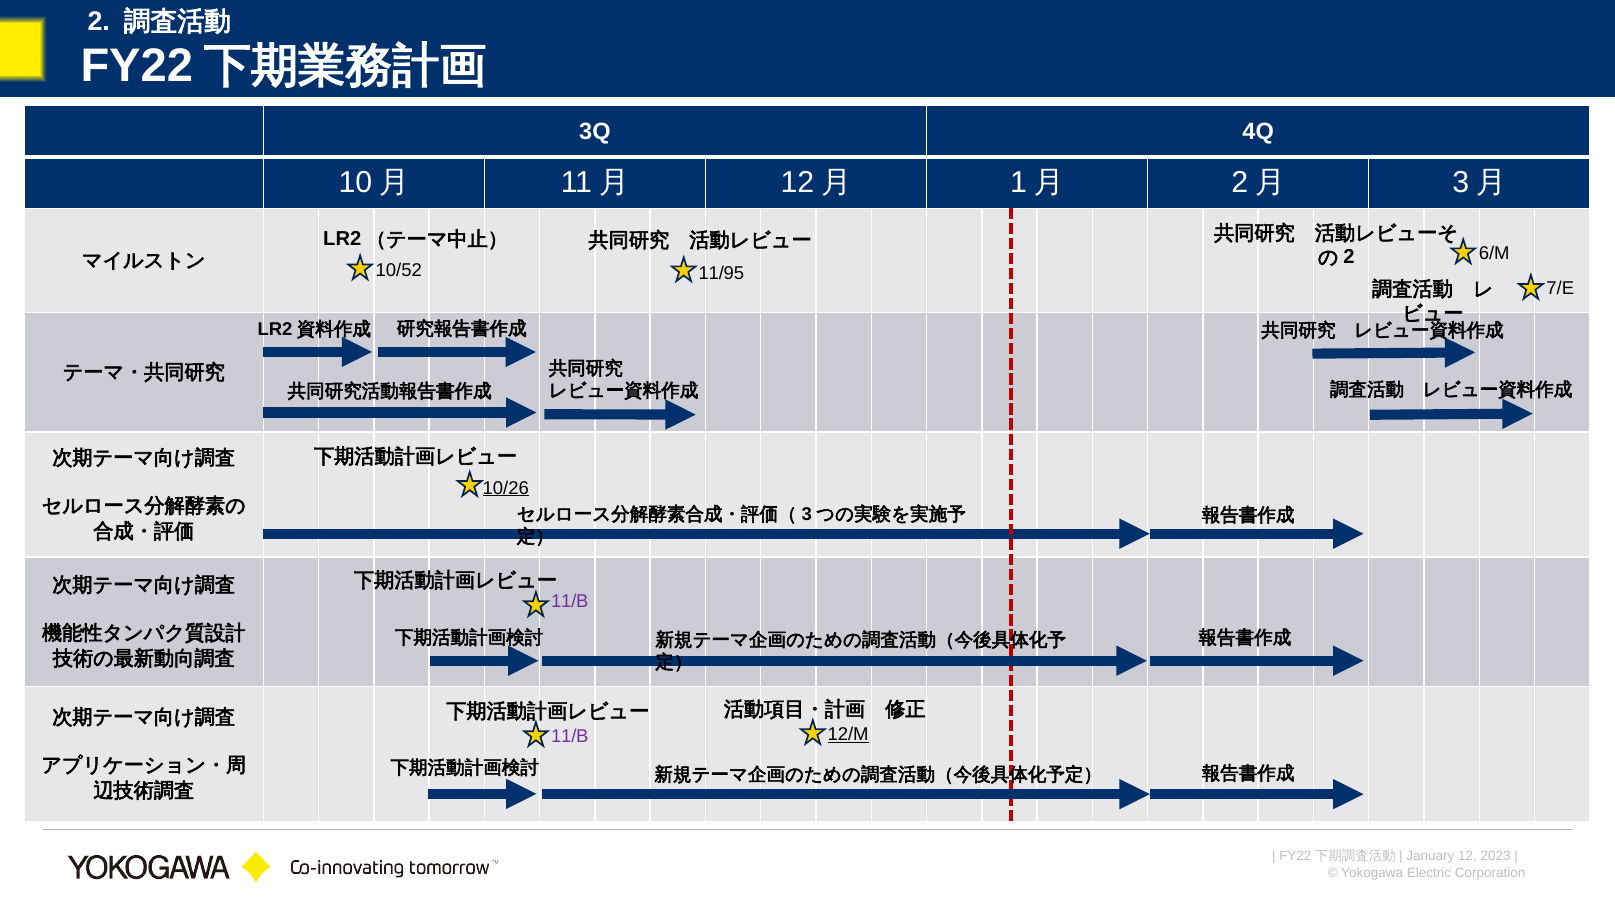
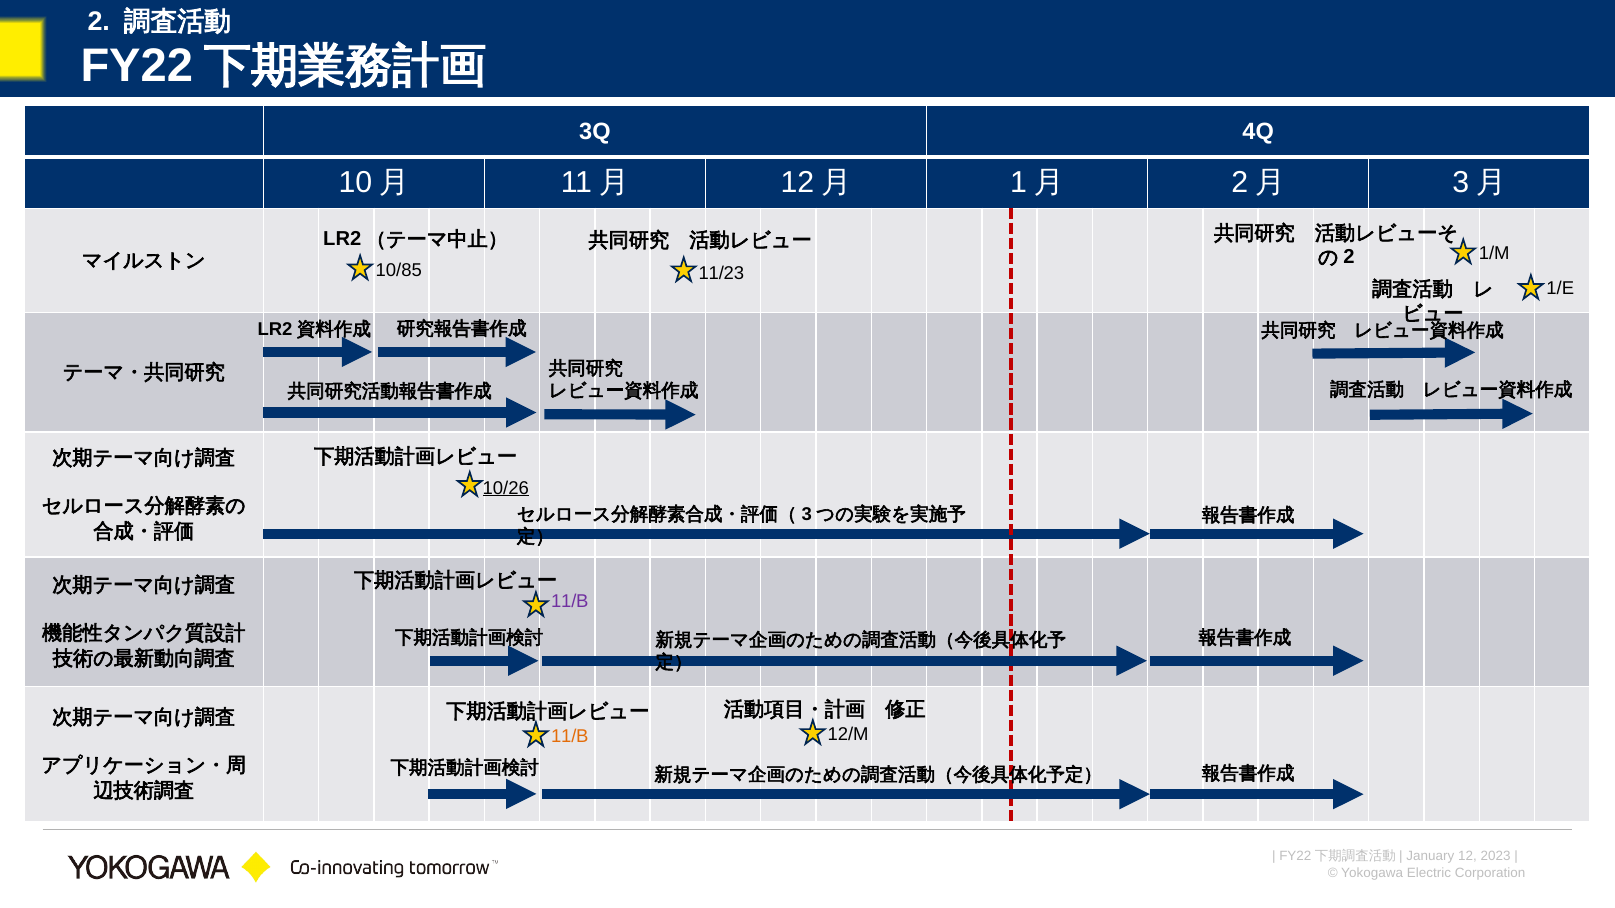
6/M: 6/M -> 1/M (1494, 253)
10/52: 10/52 -> 10/85 (399, 271)
11/95: 11/95 -> 11/23 (721, 273)
7/E: 7/E -> 1/E (1560, 289)
12/M underline: present -> none (848, 735)
11/B colour: purple -> orange (570, 737)
